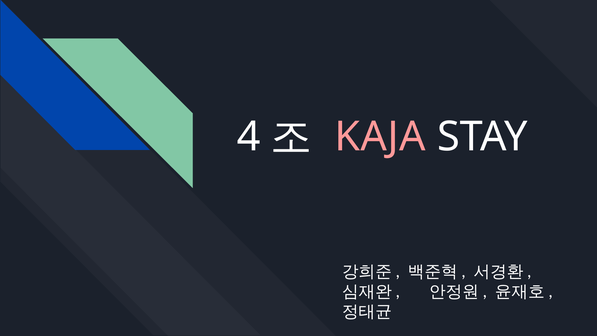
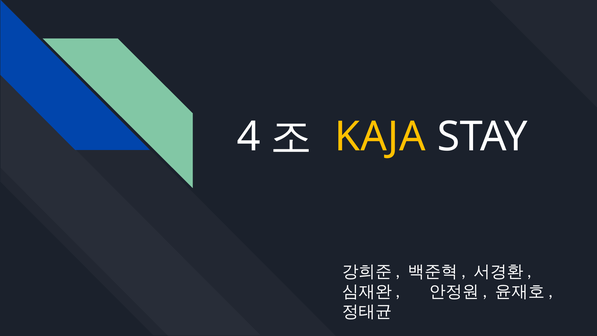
KAJA colour: pink -> yellow (380, 137)
